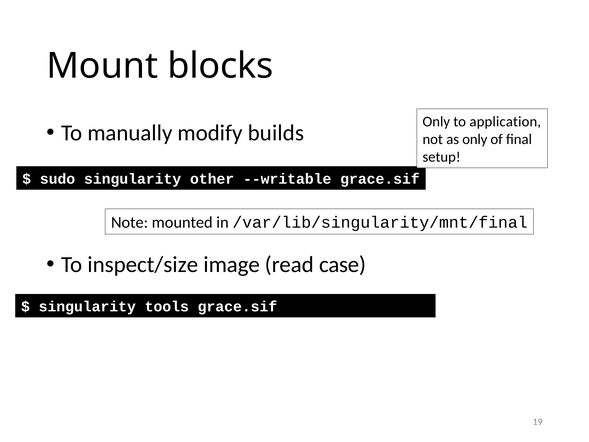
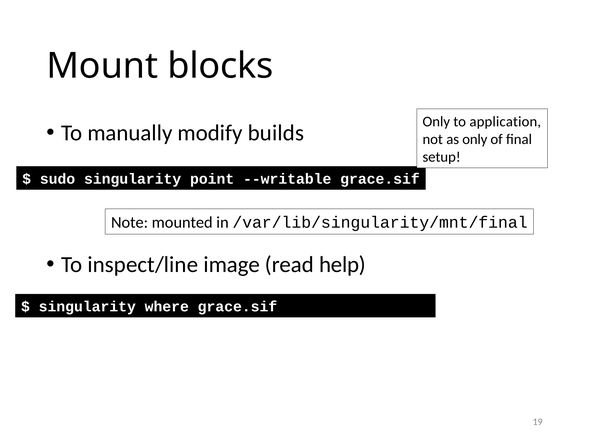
other: other -> point (212, 179)
inspect/size: inspect/size -> inspect/line (143, 264)
case: case -> help (343, 264)
tools: tools -> where (167, 307)
